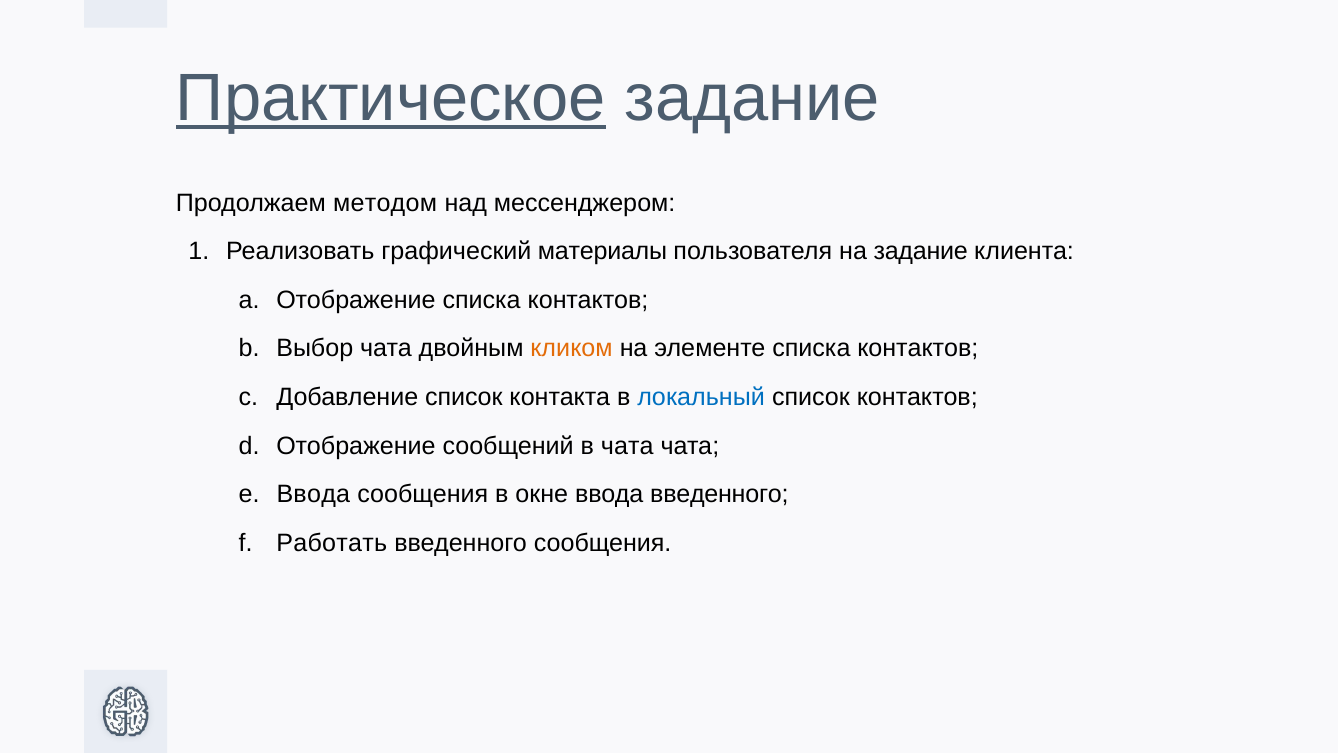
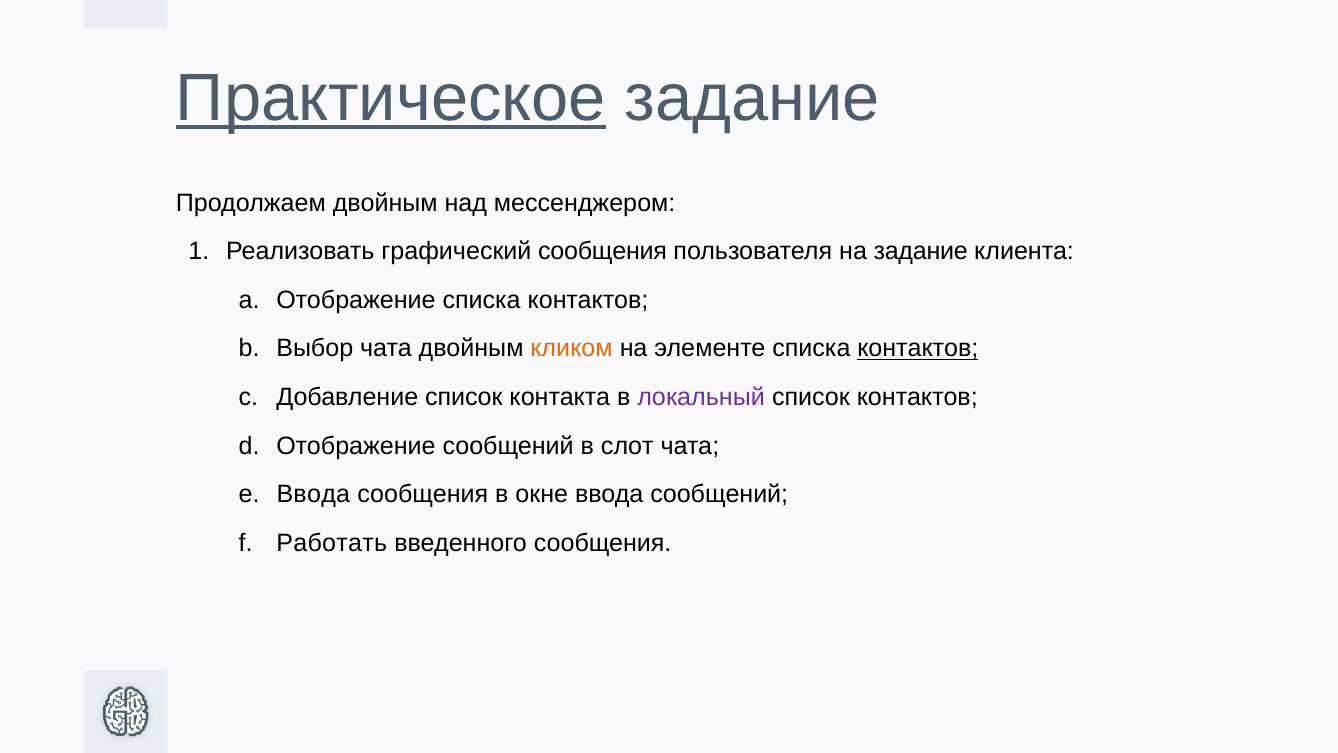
Продолжаем методом: методом -> двойным (385, 203)
графический материалы: материалы -> сообщения (603, 251)
контактов underline: none -> present (918, 348)
локальный colour: blue -> purple (701, 397)
в чата: чата -> слот (627, 446)
ввода введенного: введенного -> сообщений (719, 494)
